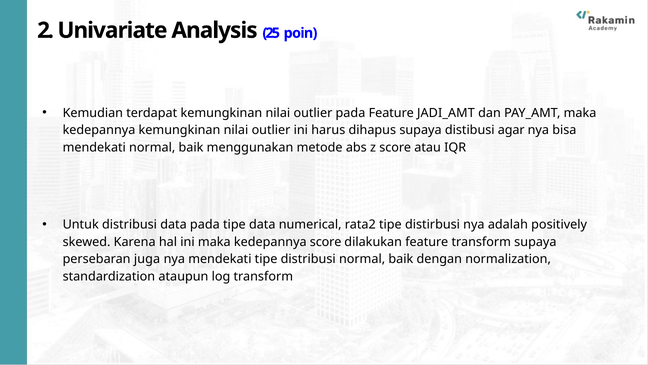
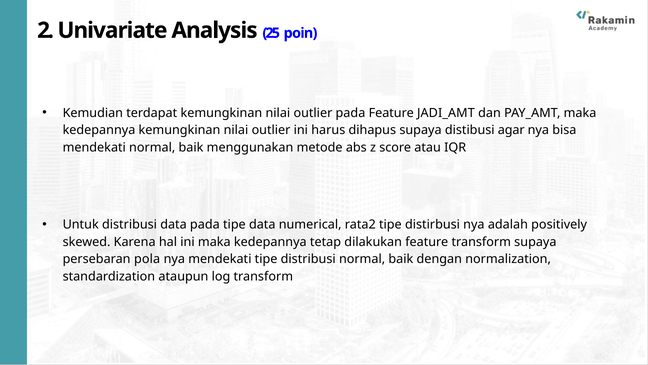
kedepannya score: score -> tetap (326, 242)
juga: juga -> pola (147, 259)
